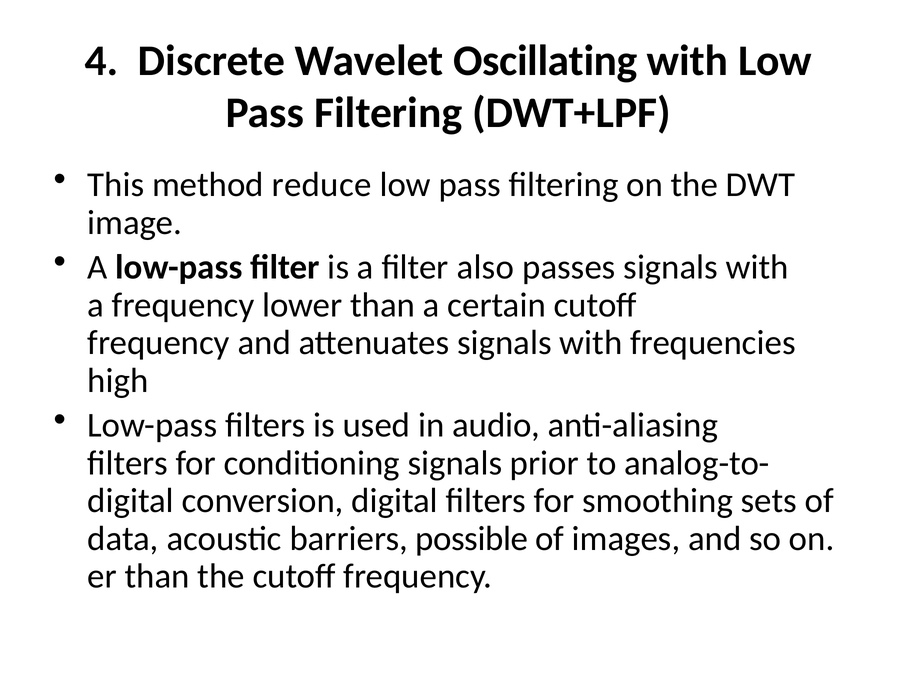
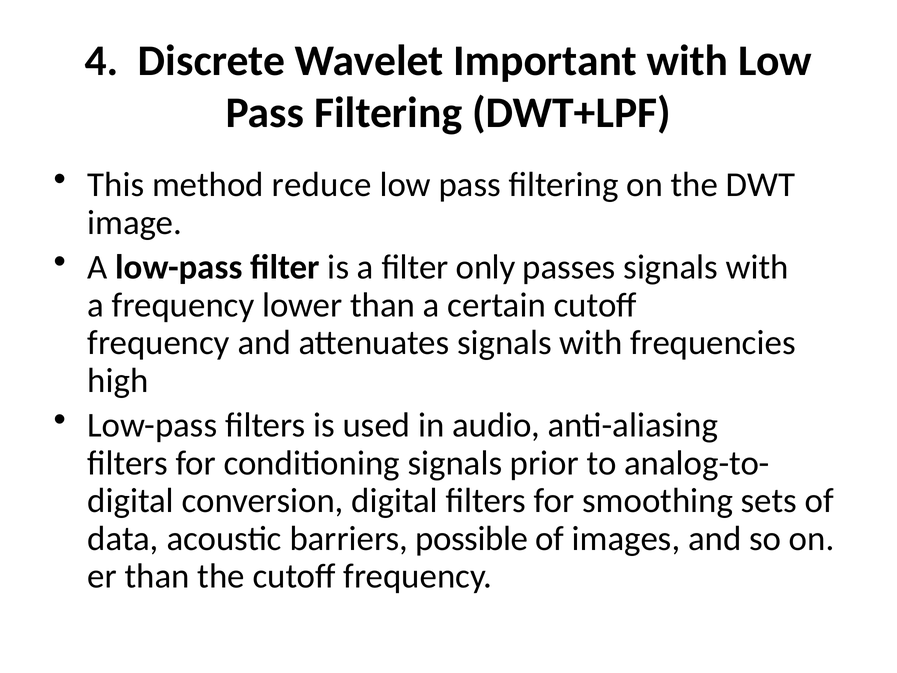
Oscillating: Oscillating -> Important (545, 61)
also: also -> only (486, 267)
